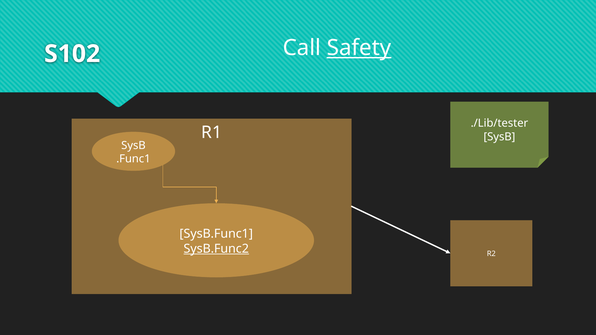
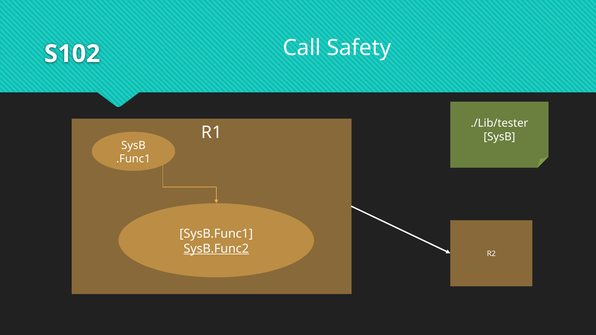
Safety underline: present -> none (359, 48)
